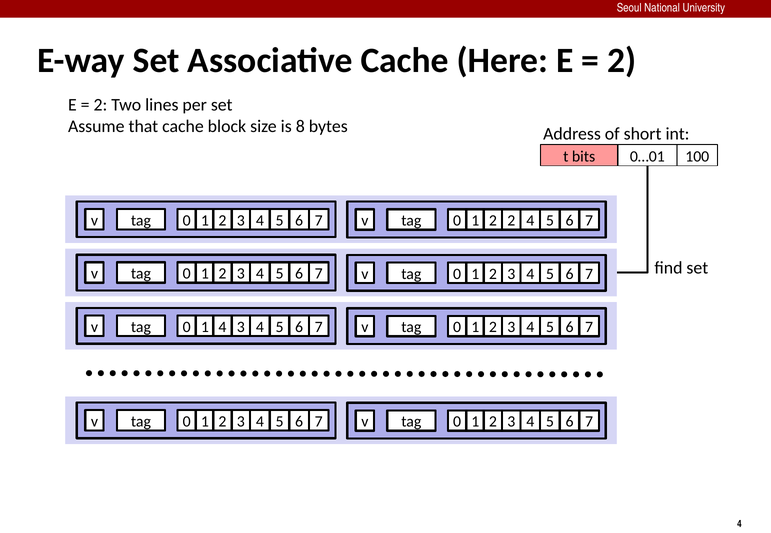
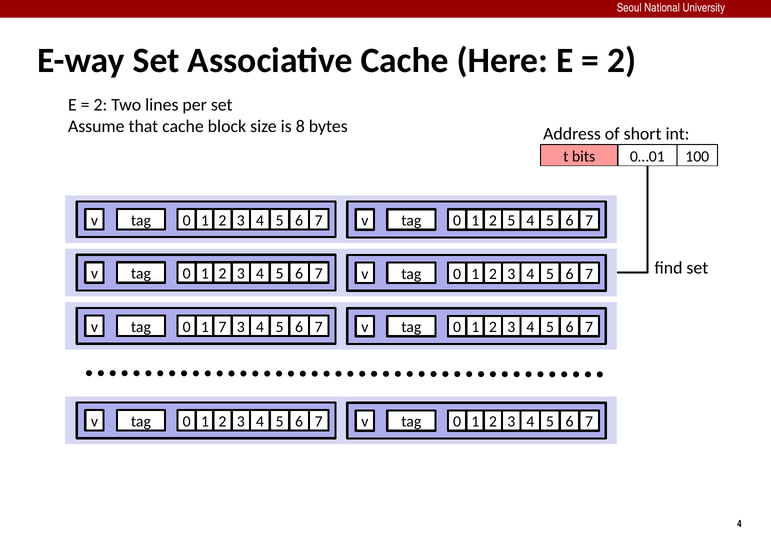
v 2: 2 -> 5 (511, 221)
1 4: 4 -> 7 (222, 327)
